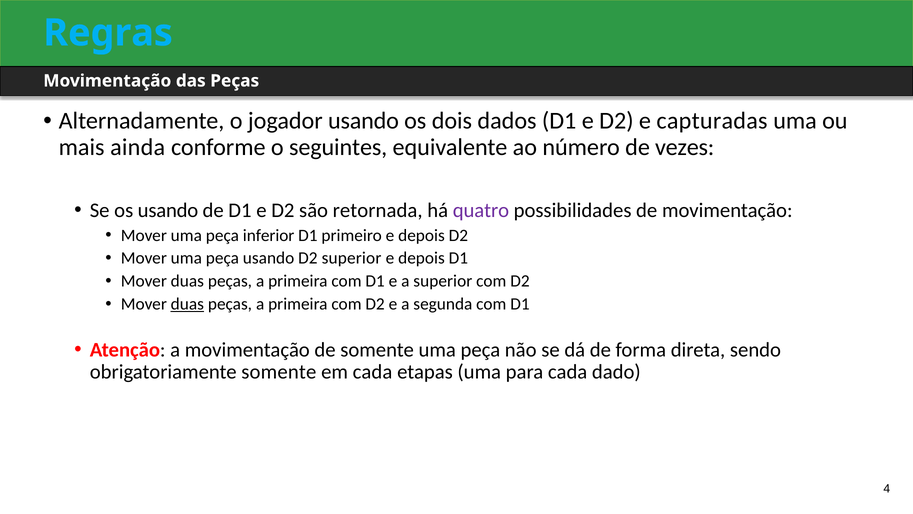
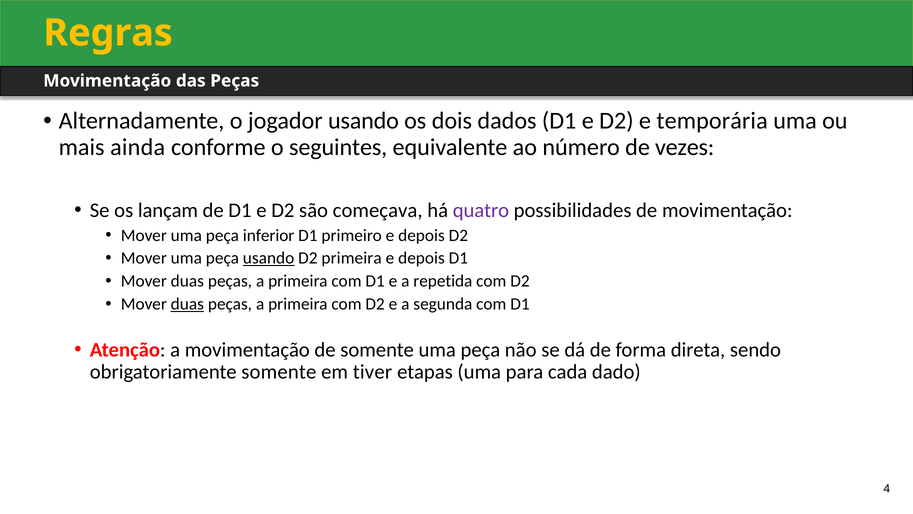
Regras colour: light blue -> yellow (108, 33)
capturadas: capturadas -> temporária (712, 121)
os usando: usando -> lançam (168, 210)
retornada: retornada -> começava (378, 210)
usando underline: none -> present (269, 258)
D2 superior: superior -> primeira (352, 258)
a superior: superior -> repetida (443, 281)
em cada: cada -> tiver (372, 372)
